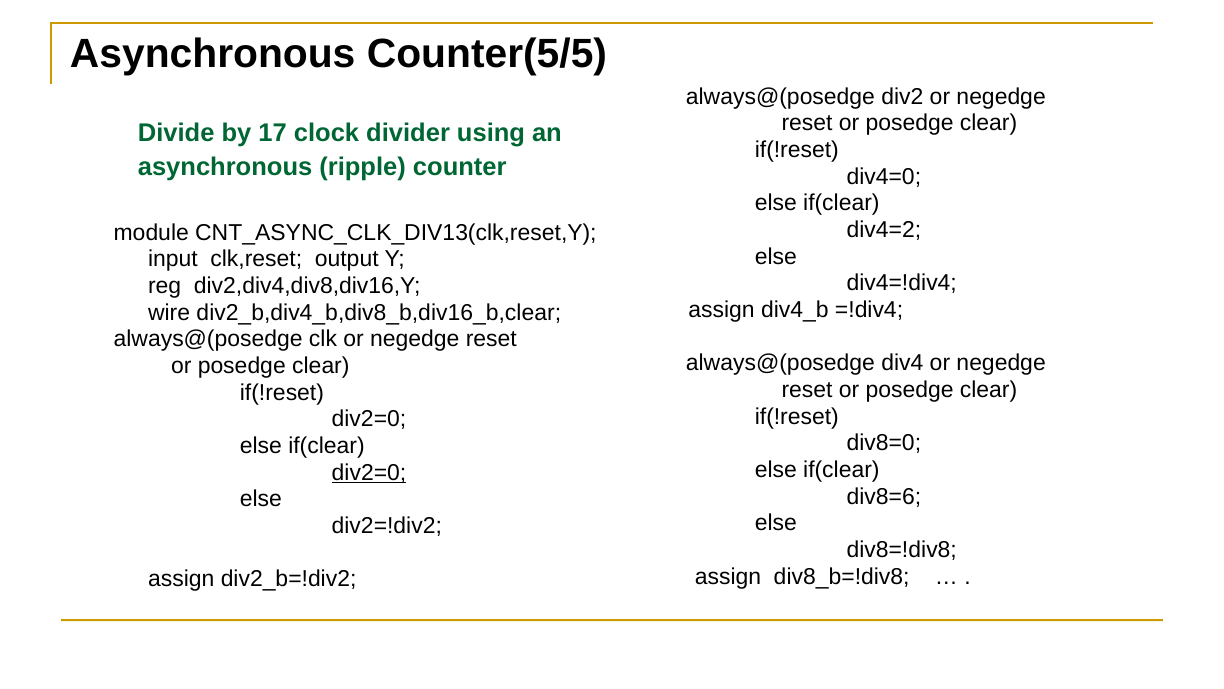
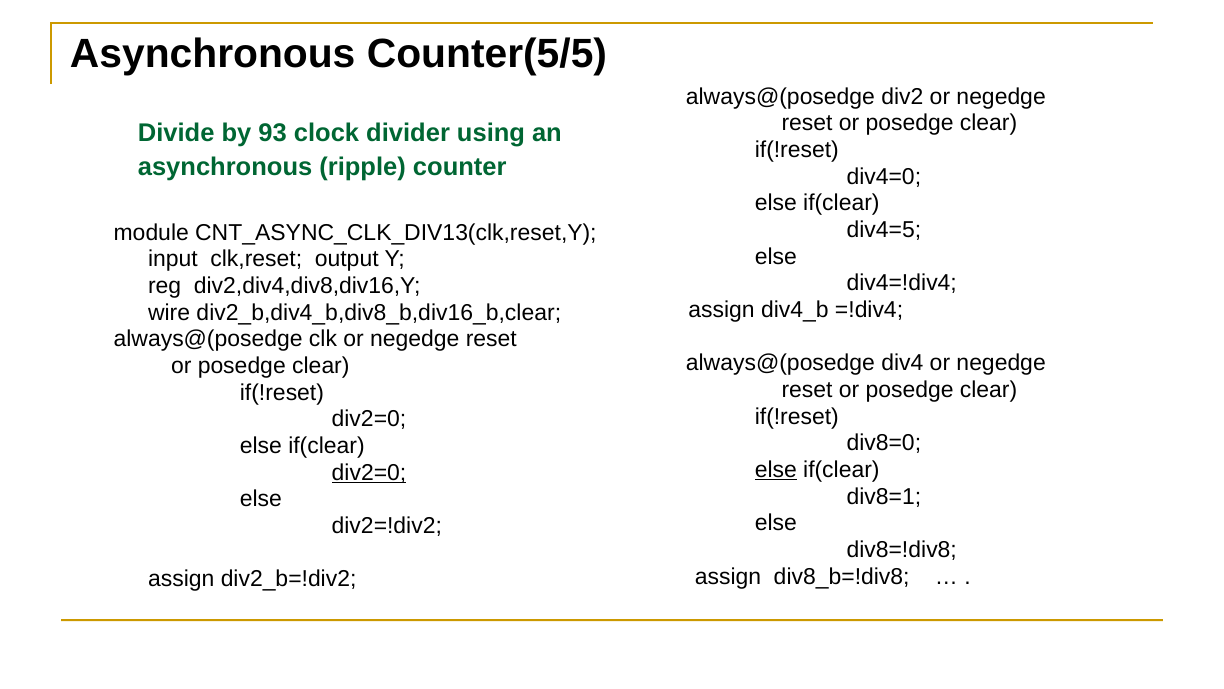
17: 17 -> 93 (273, 133)
div4=2: div4=2 -> div4=5 (884, 230)
else underline: none -> present (776, 470)
div8=6: div8=6 -> div8=1 (884, 496)
